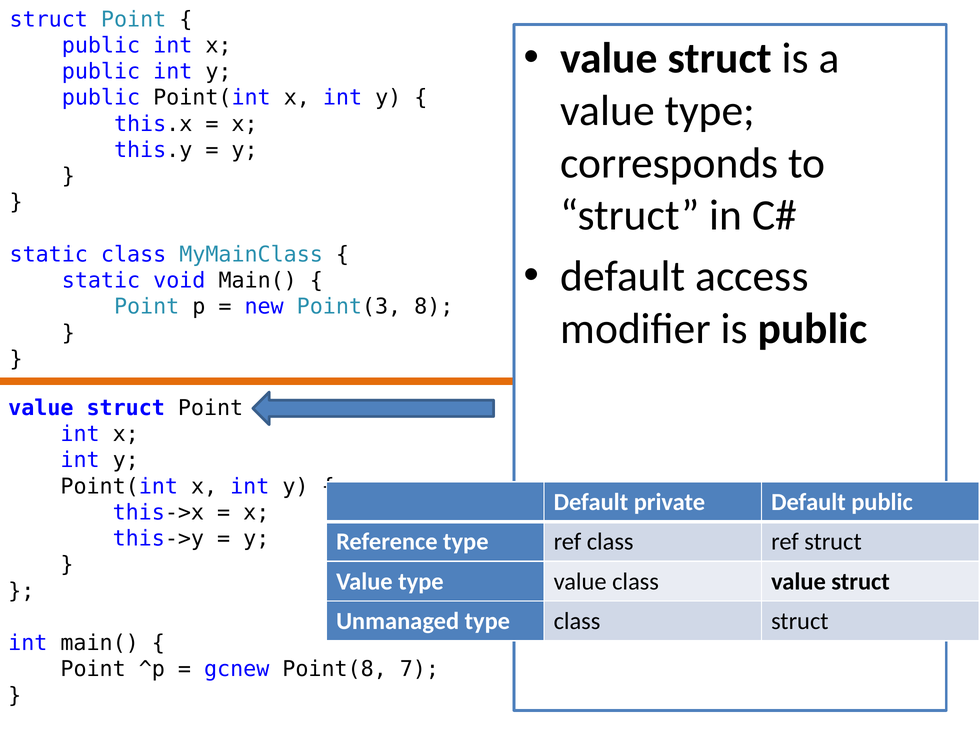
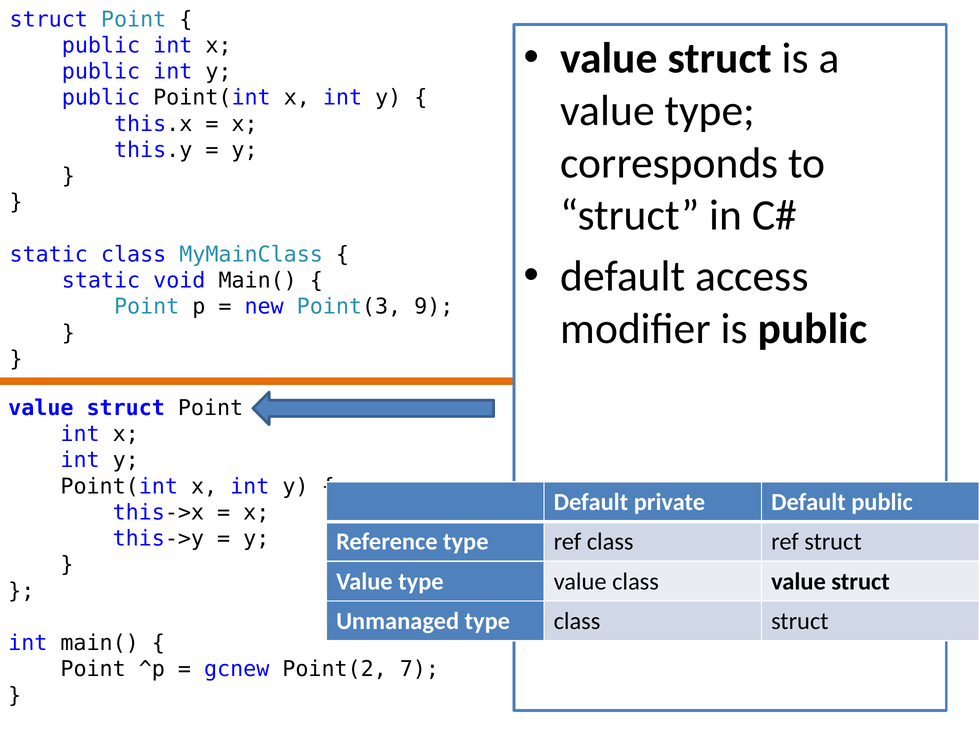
8: 8 -> 9 (434, 306)
Point(8: Point(8 -> Point(2 (335, 669)
